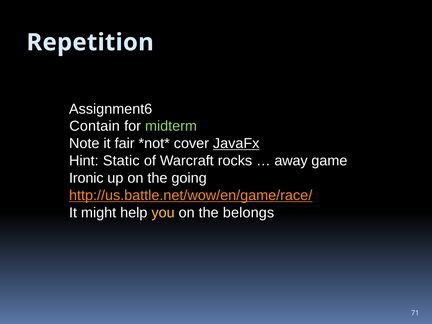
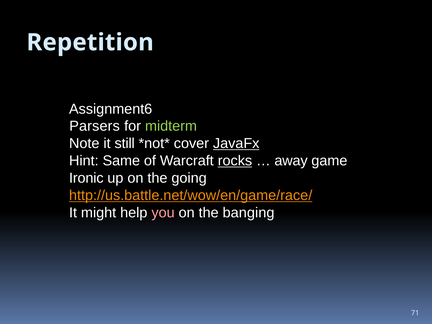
Contain: Contain -> Parsers (95, 126)
fair: fair -> still (125, 144)
Static: Static -> Same (121, 161)
rocks underline: none -> present (235, 161)
you colour: yellow -> pink (163, 213)
belongs: belongs -> banging (249, 213)
